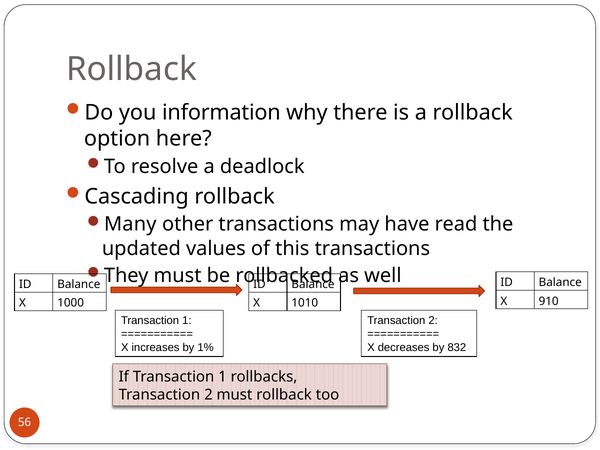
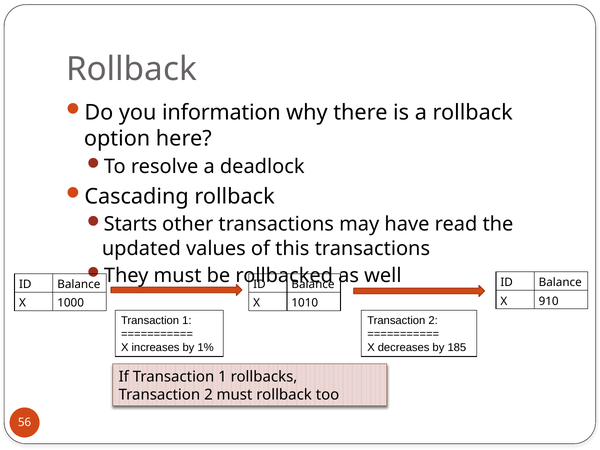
Many: Many -> Starts (130, 224)
832: 832 -> 185 (457, 348)
